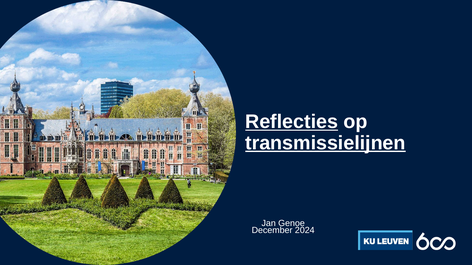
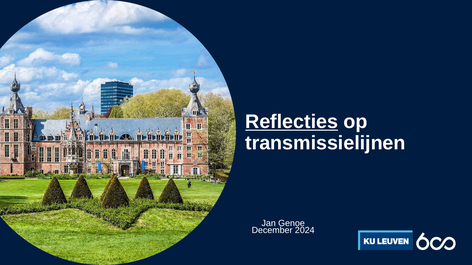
transmissielijnen underline: present -> none (325, 143)
